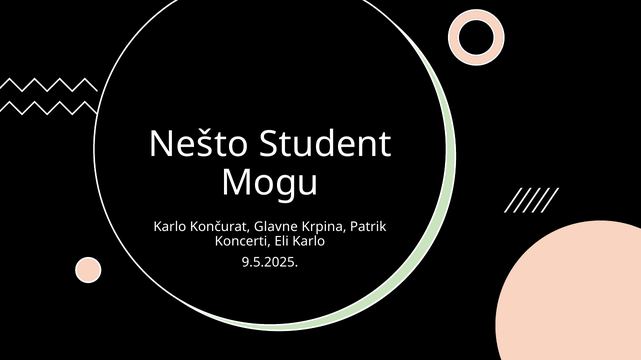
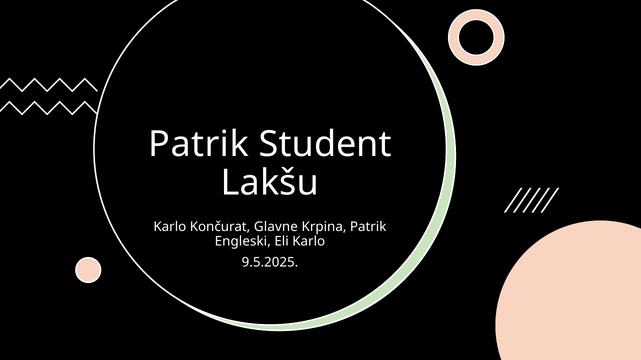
Nešto: Nešto -> Patrik (199, 144)
Mogu: Mogu -> Lakšu (270, 183)
Koncerti: Koncerti -> Engleski (243, 242)
